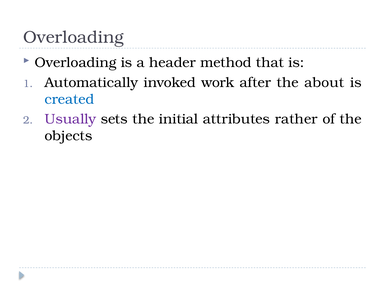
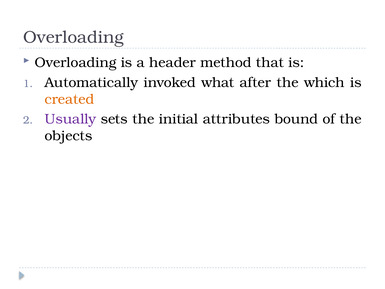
work: work -> what (218, 82)
about: about -> which (324, 82)
created colour: blue -> orange (70, 99)
rather: rather -> bound (296, 119)
